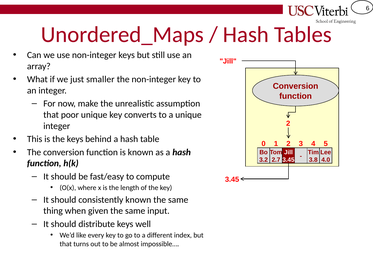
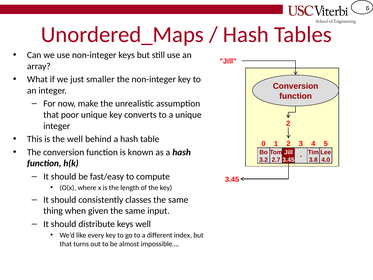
the keys: keys -> well (75, 139)
consistently known: known -> classes (138, 200)
